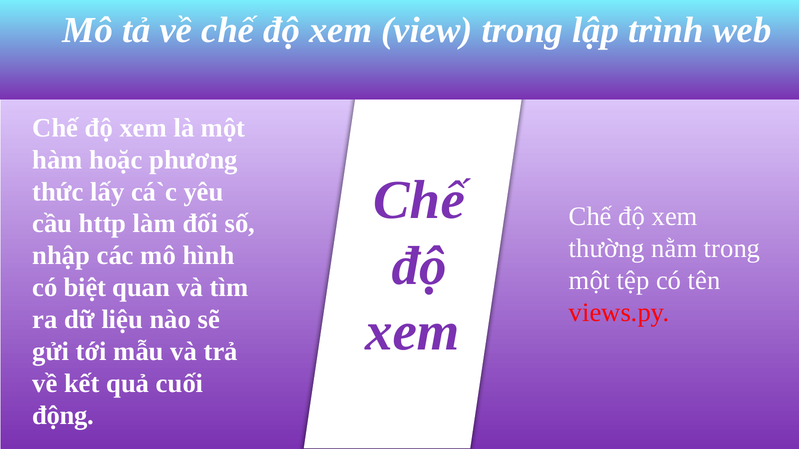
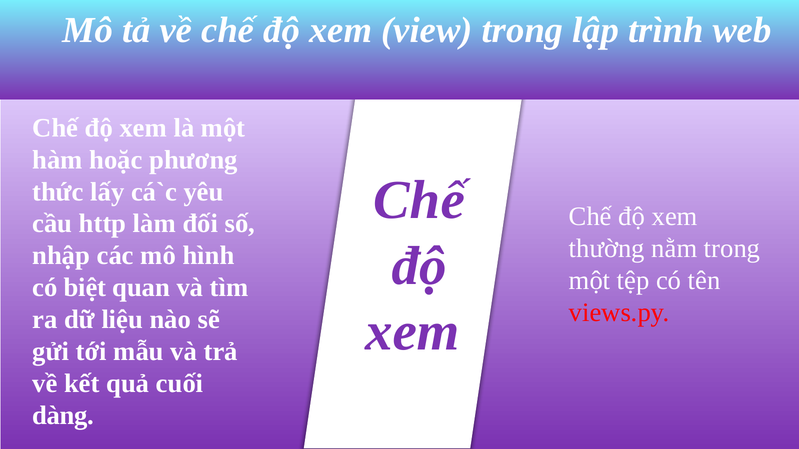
động: động -> dàng (63, 416)
